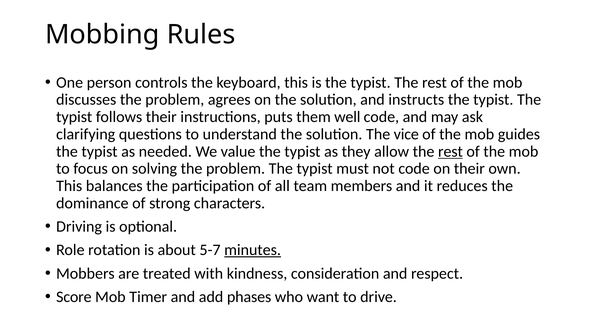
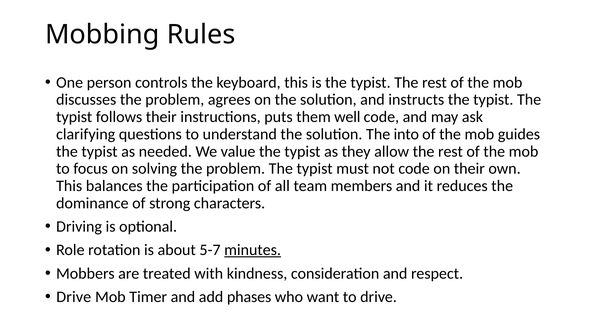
vice: vice -> into (406, 134)
rest underline: present -> none (450, 152)
Score: Score -> Drive (74, 297)
